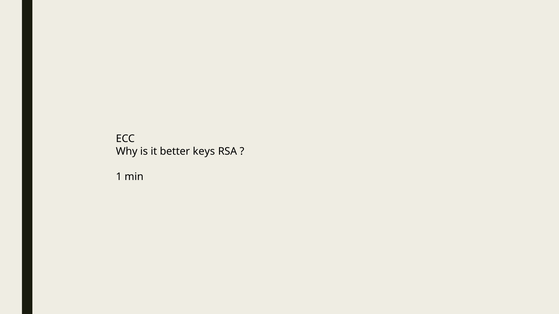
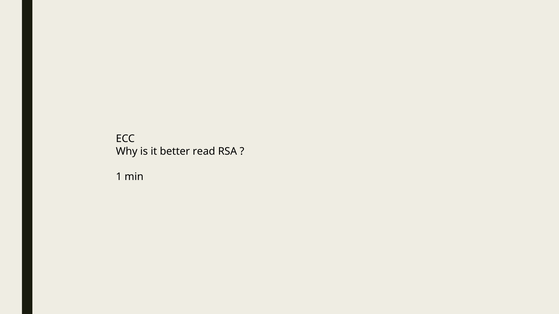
keys: keys -> read (204, 152)
